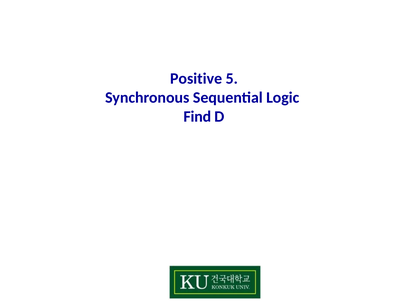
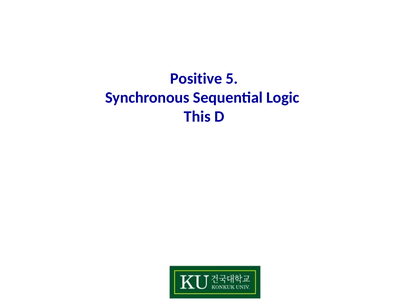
Find: Find -> This (197, 117)
